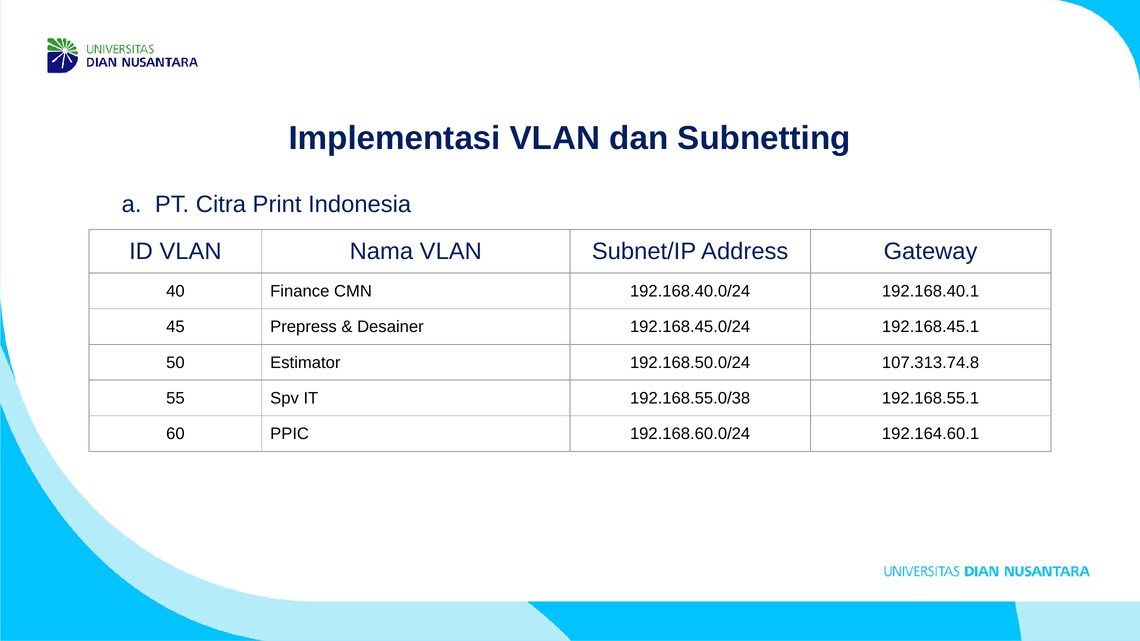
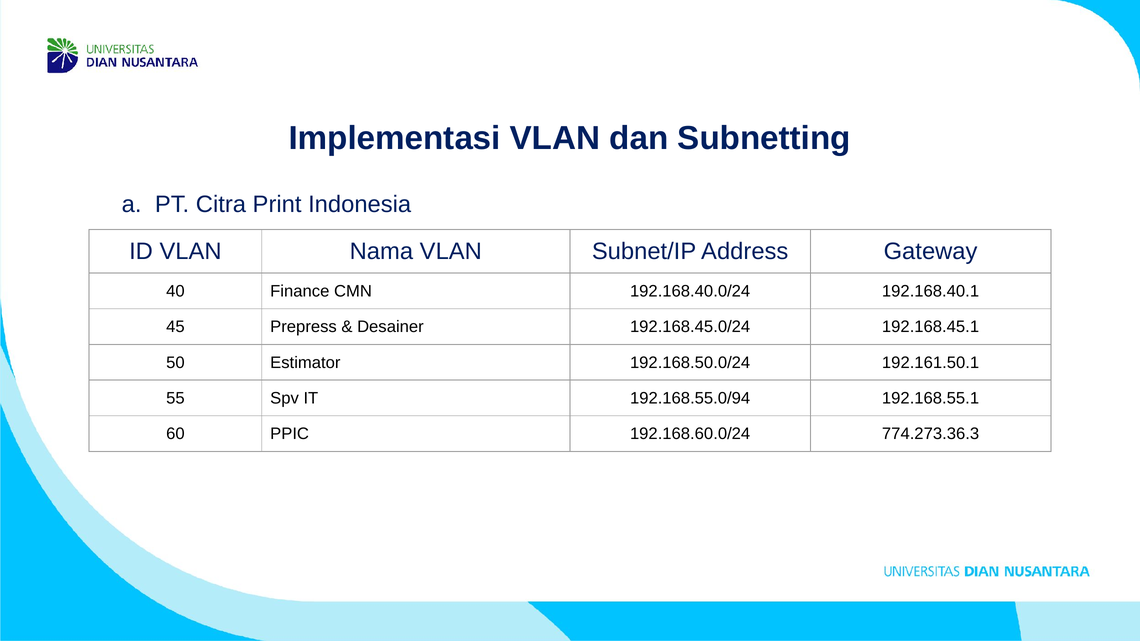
107.313.74.8: 107.313.74.8 -> 192.161.50.1 (931, 363)
192.168.55.0/38: 192.168.55.0/38 -> 192.168.55.0/94 (690, 398)
192.164.60.1: 192.164.60.1 -> 774.273.36.3 (931, 434)
